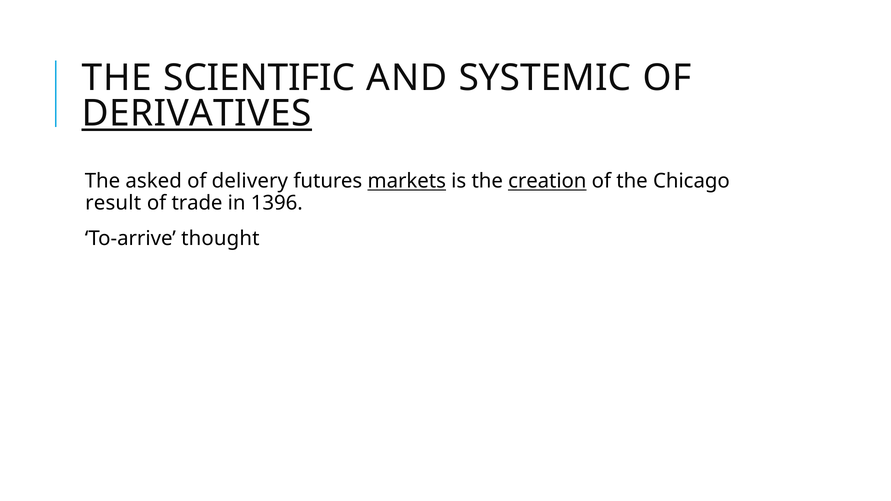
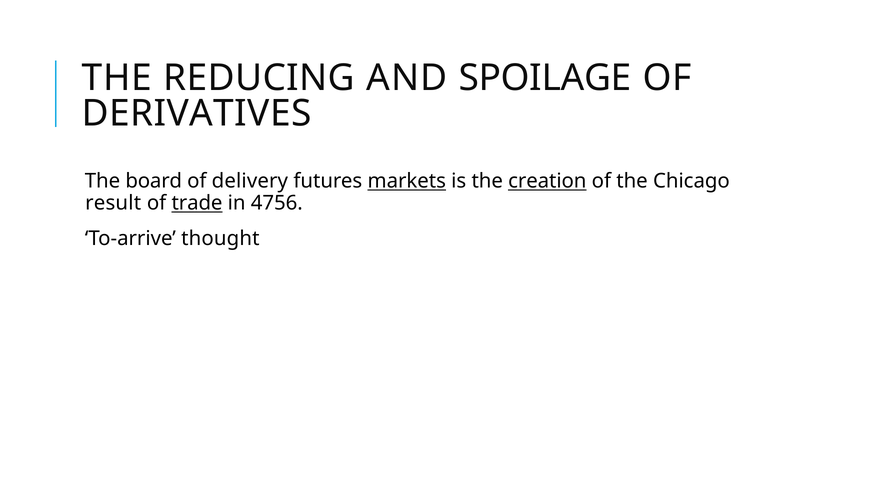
SCIENTIFIC: SCIENTIFIC -> REDUCING (259, 78)
SYSTEMIC: SYSTEMIC -> SPOILAGE (545, 78)
DERIVATIVES underline: present -> none (197, 114)
asked: asked -> board (154, 181)
trade underline: none -> present (197, 203)
1396: 1396 -> 4756 (277, 203)
